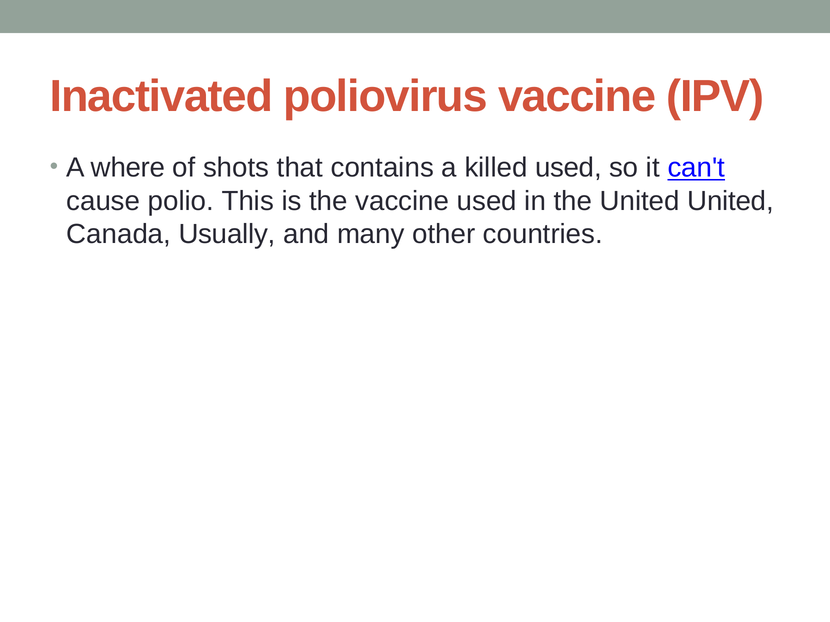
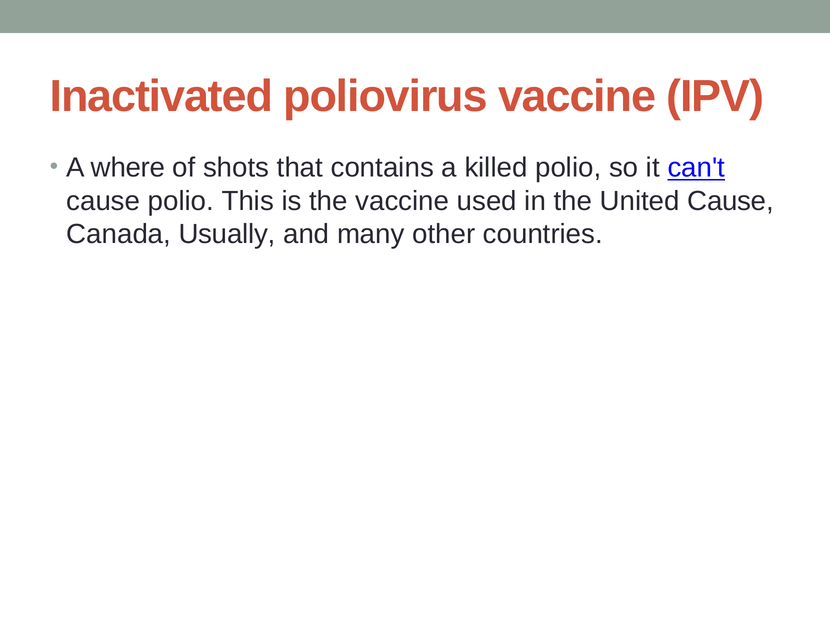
killed used: used -> polio (568, 168)
United United: United -> Cause (731, 201)
